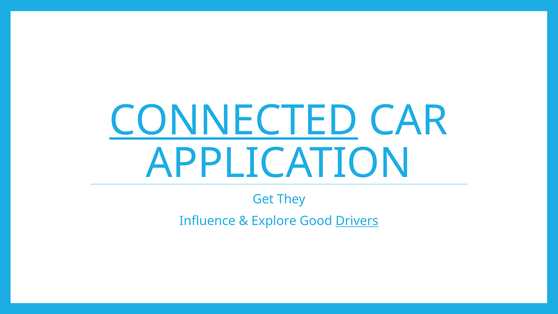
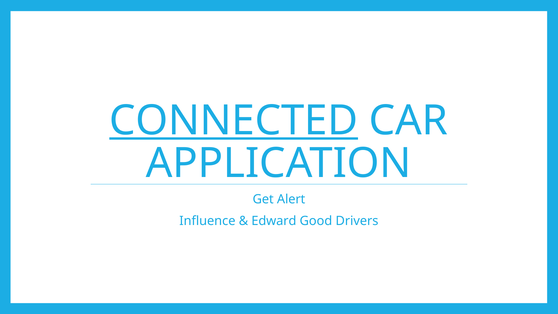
They: They -> Alert (291, 199)
Explore: Explore -> Edward (274, 221)
Drivers underline: present -> none (357, 221)
